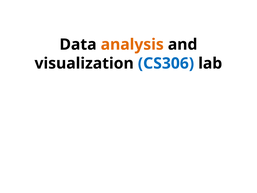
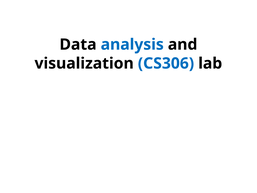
analysis colour: orange -> blue (132, 44)
